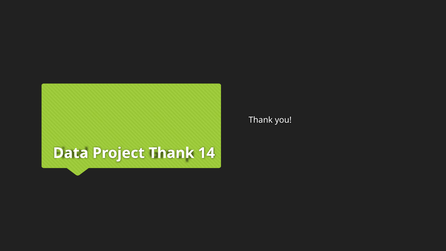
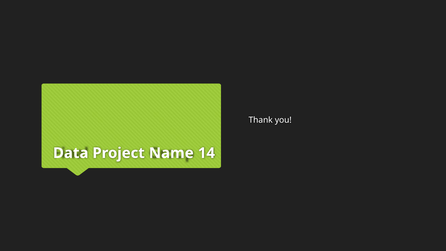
Project Thank: Thank -> Name (171, 153)
